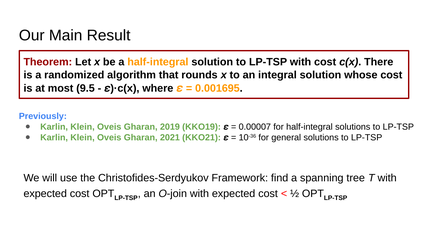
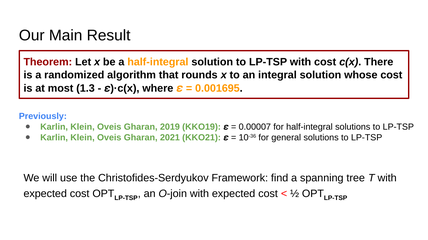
9.5: 9.5 -> 1.3 (86, 89)
